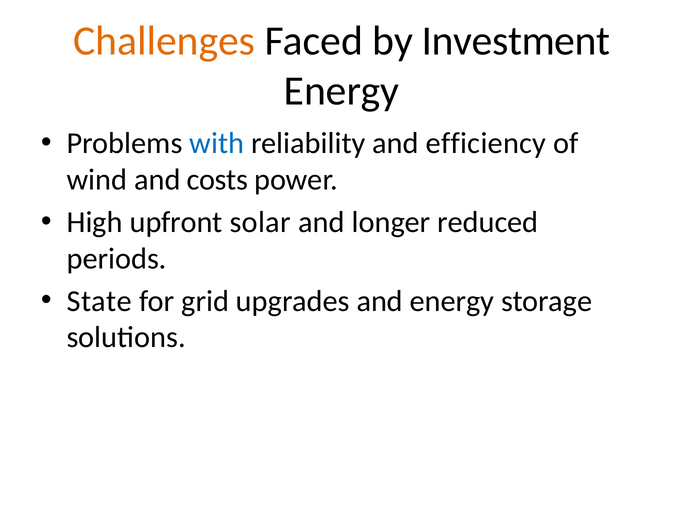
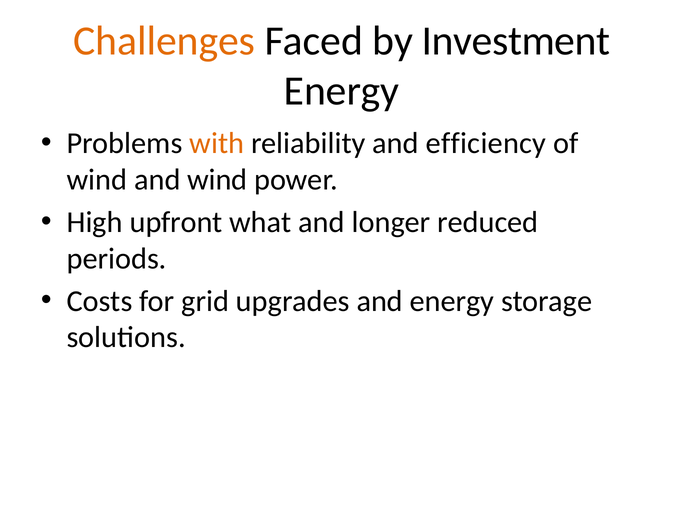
with colour: blue -> orange (217, 143)
and costs: costs -> wind (217, 180)
solar: solar -> what (260, 222)
State: State -> Costs (100, 301)
